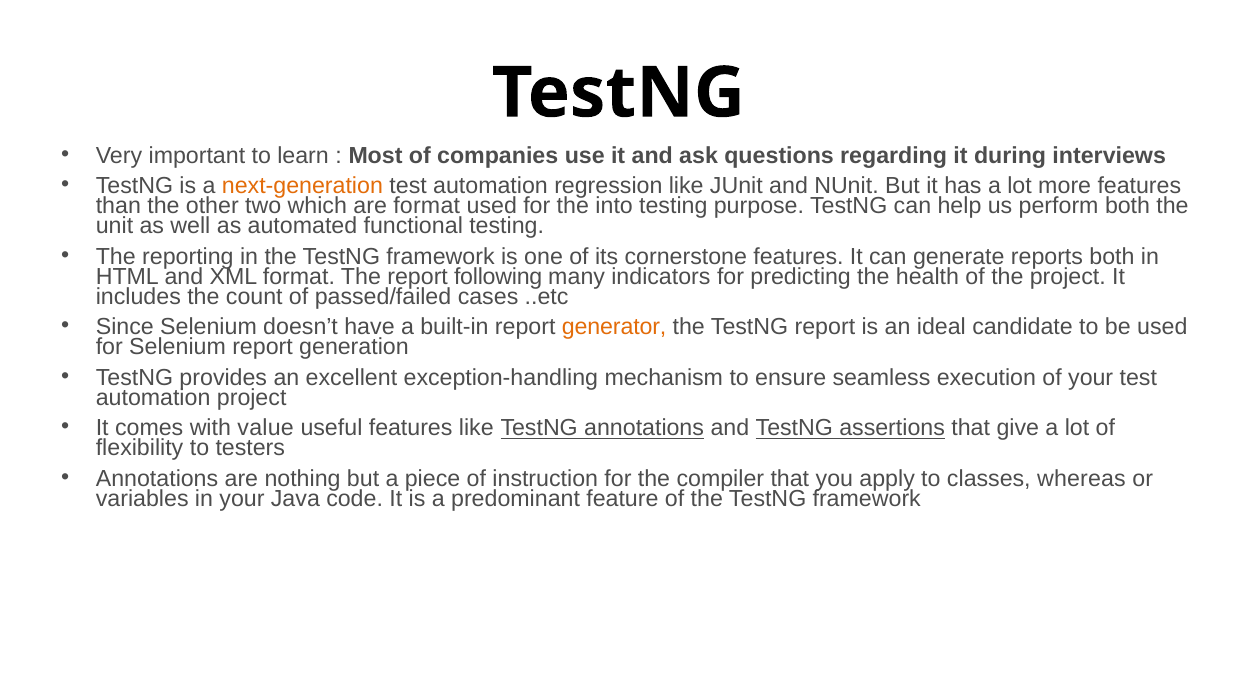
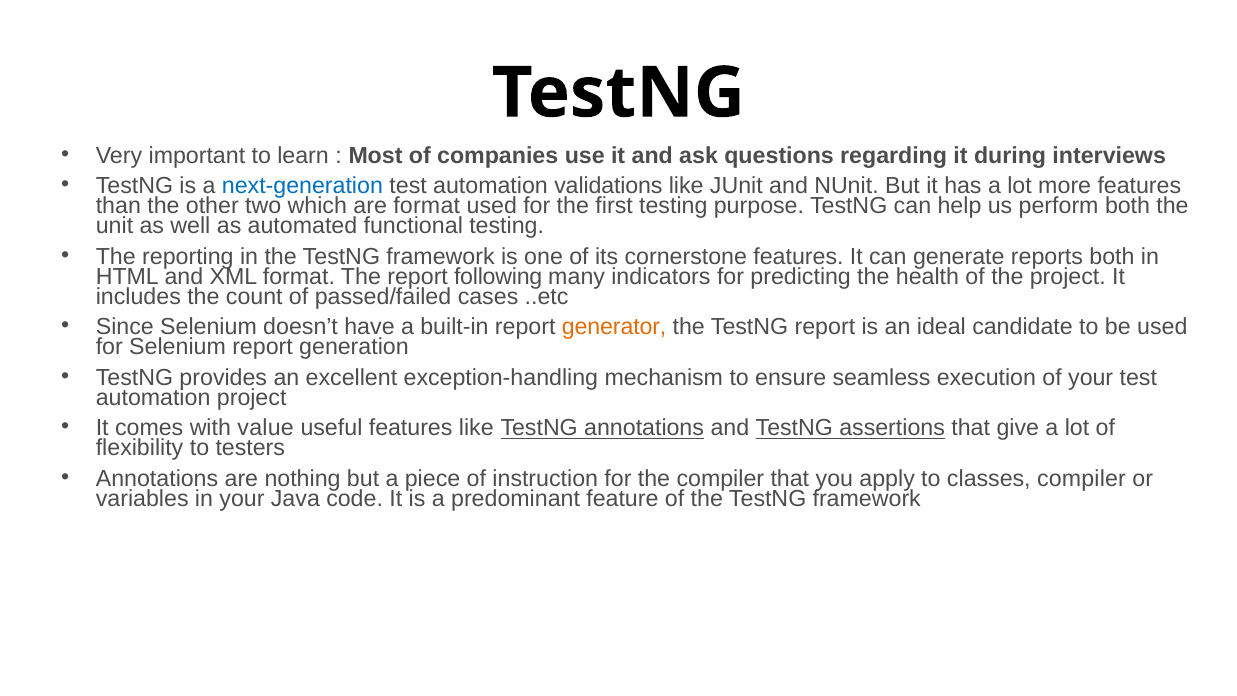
next-generation colour: orange -> blue (302, 186)
regression: regression -> validations (608, 186)
into: into -> first (614, 206)
classes whereas: whereas -> compiler (1081, 478)
